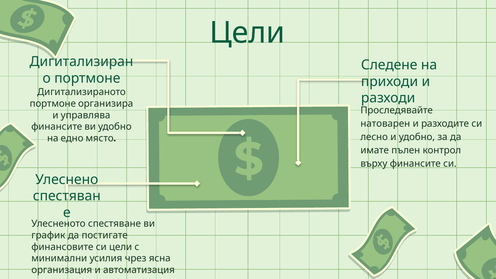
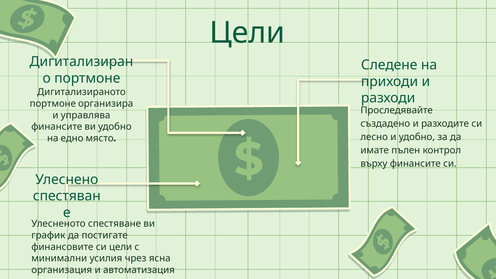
натоварен: натоварен -> създадено (385, 124)
